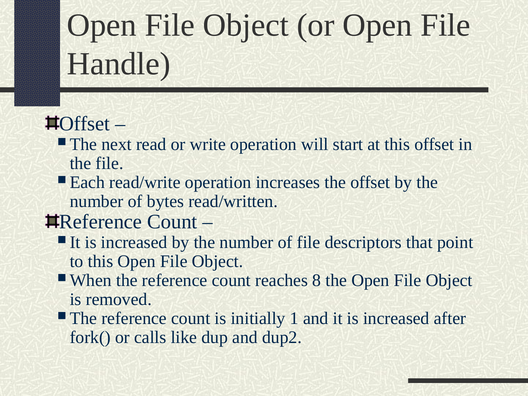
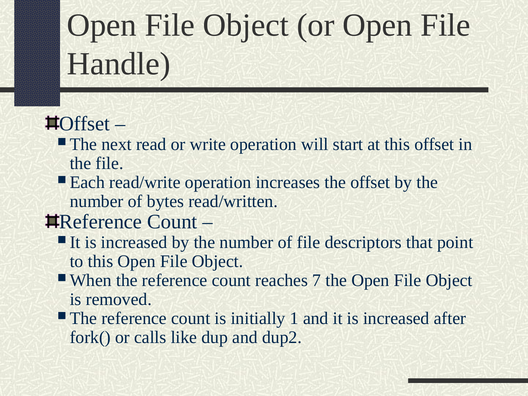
8: 8 -> 7 (317, 280)
